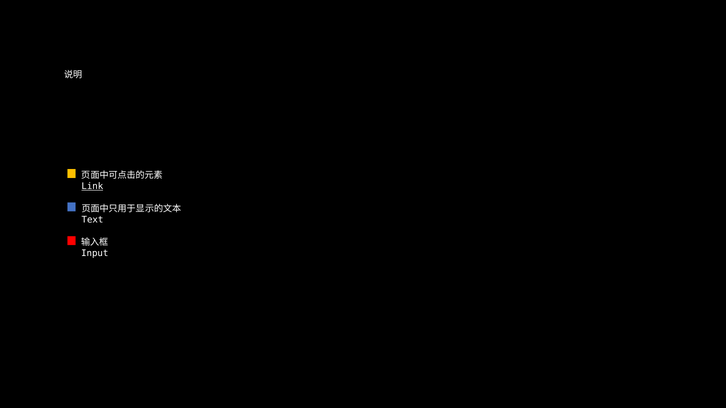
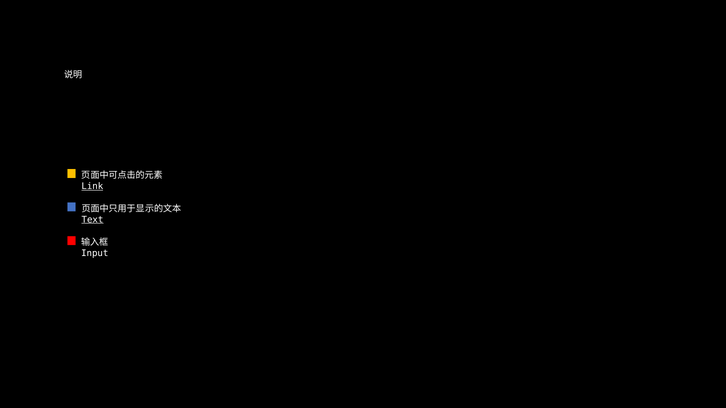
Text underline: none -> present (92, 220)
